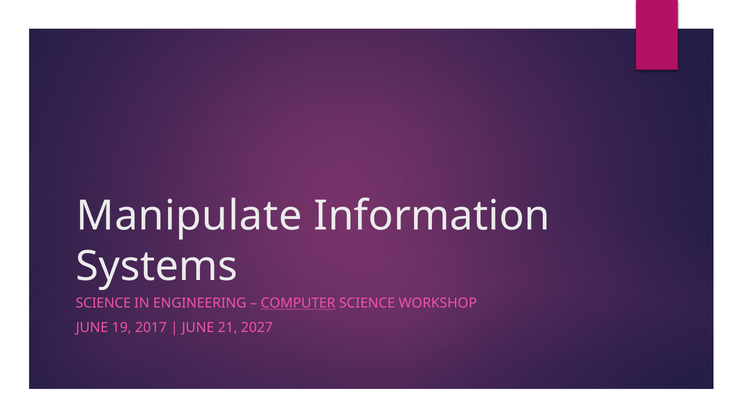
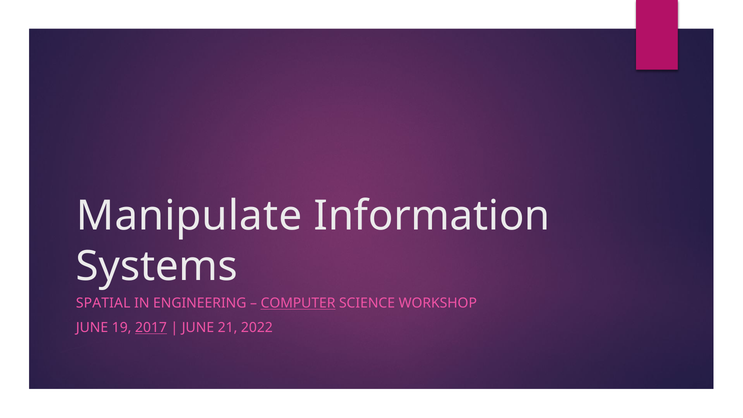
SCIENCE: SCIENCE -> SPATIAL (103, 303)
2017 underline: none -> present (151, 328)
2027: 2027 -> 2022 (257, 328)
